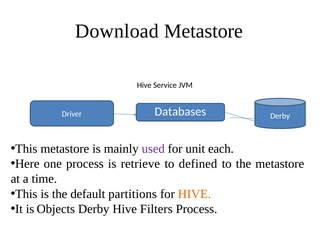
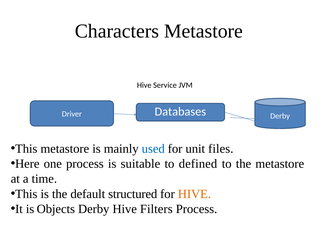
Download: Download -> Characters (117, 31)
used colour: purple -> blue (153, 149)
each: each -> files (221, 149)
retrieve: retrieve -> suitable (140, 164)
partitions: partitions -> structured (133, 194)
